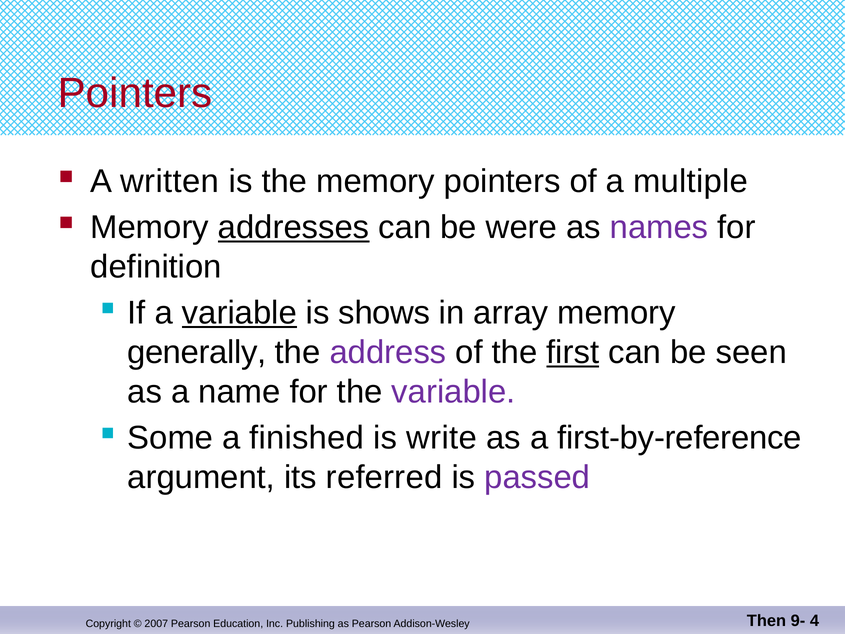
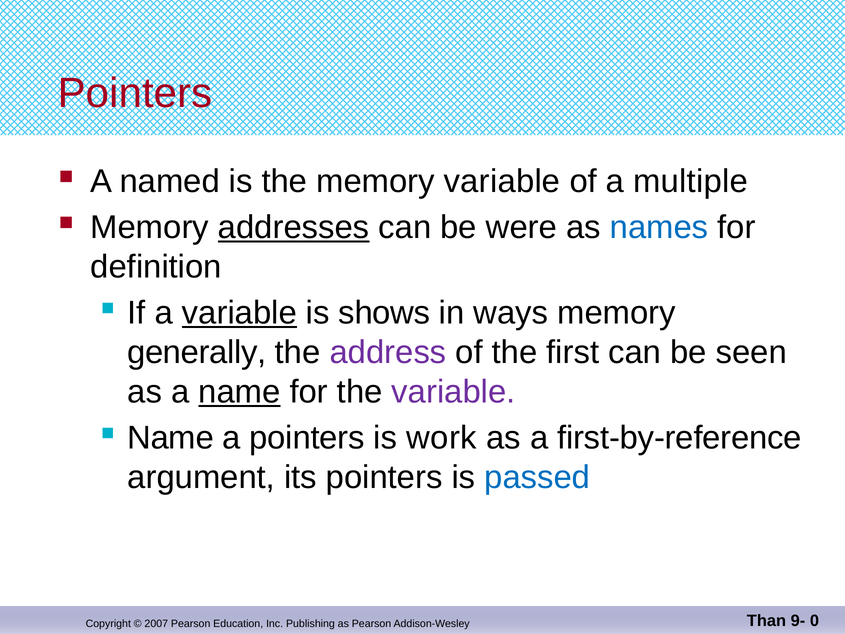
written: written -> named (170, 181)
memory pointers: pointers -> variable (502, 181)
names colour: purple -> blue (659, 227)
array: array -> ways (511, 313)
first underline: present -> none (573, 352)
name underline: none -> present (240, 392)
Some: Some -> Name (170, 438)
a finished: finished -> pointers (307, 438)
write: write -> work (442, 438)
its referred: referred -> pointers (384, 477)
passed colour: purple -> blue (537, 477)
Then: Then -> Than (766, 621)
4: 4 -> 0 (815, 621)
